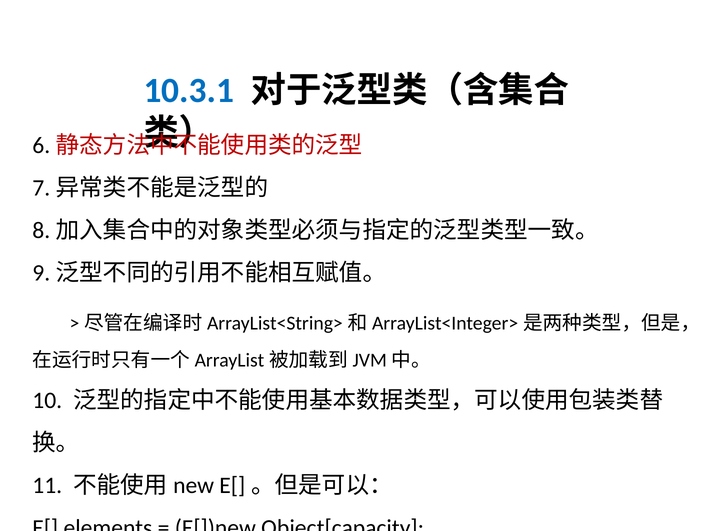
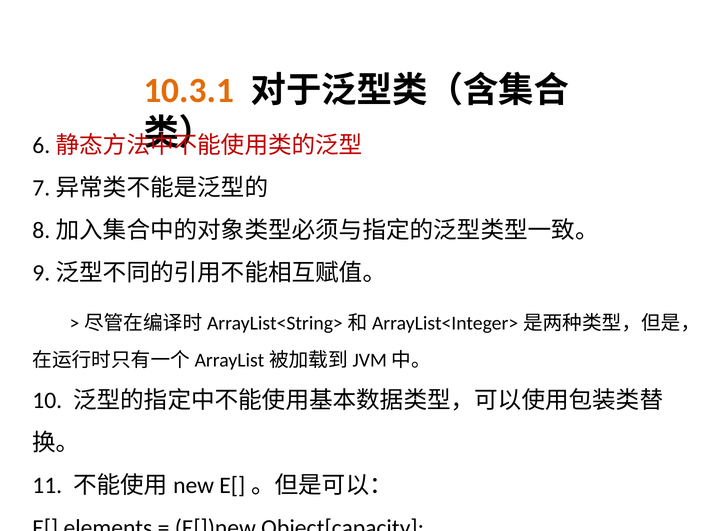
10.3.1 colour: blue -> orange (189, 90)
